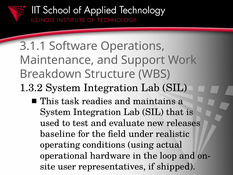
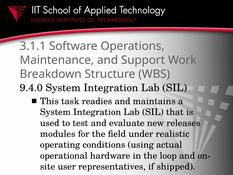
1.3.2: 1.3.2 -> 9.4.0 (31, 88)
baseline: baseline -> modules (58, 134)
